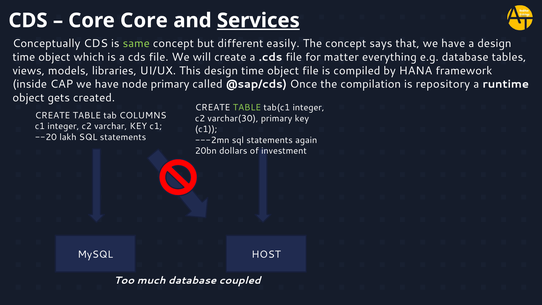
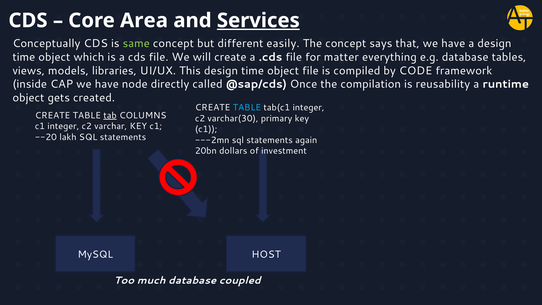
Core Core: Core -> Area (144, 21)
HANA: HANA -> CODE (416, 71)
node primary: primary -> directly (170, 84)
repository: repository -> reusability (443, 84)
TABLE colour: light green -> light blue (247, 108)
tab underline: none -> present (110, 115)
